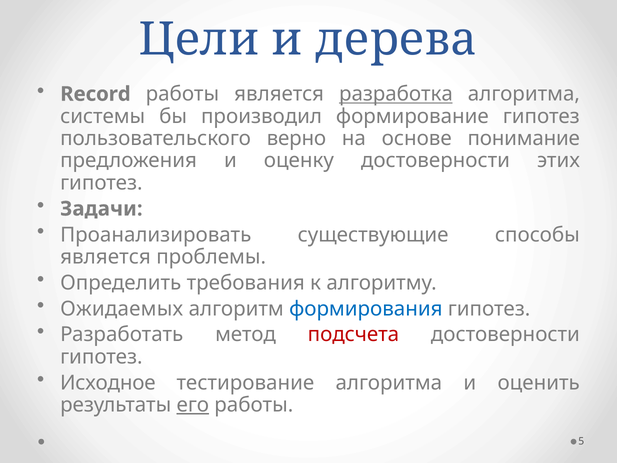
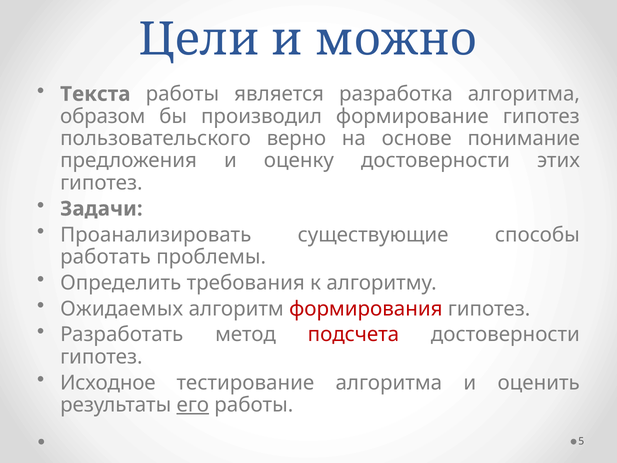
дерева: дерева -> можно (396, 39)
Record: Record -> Текста (95, 94)
разработка underline: present -> none (396, 94)
системы: системы -> образом (103, 116)
является: является -> работать (105, 257)
формирования colour: blue -> red (366, 309)
